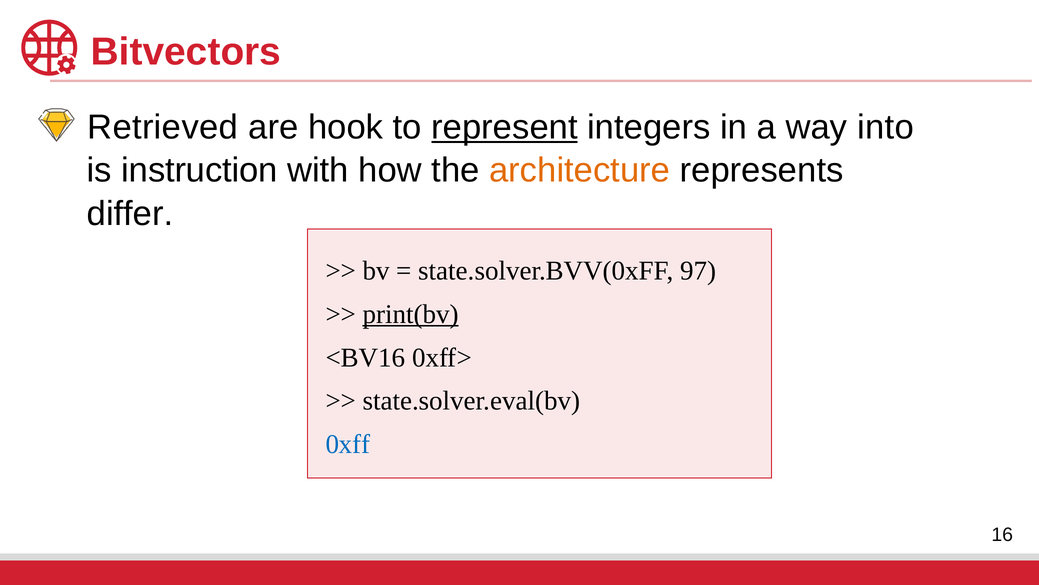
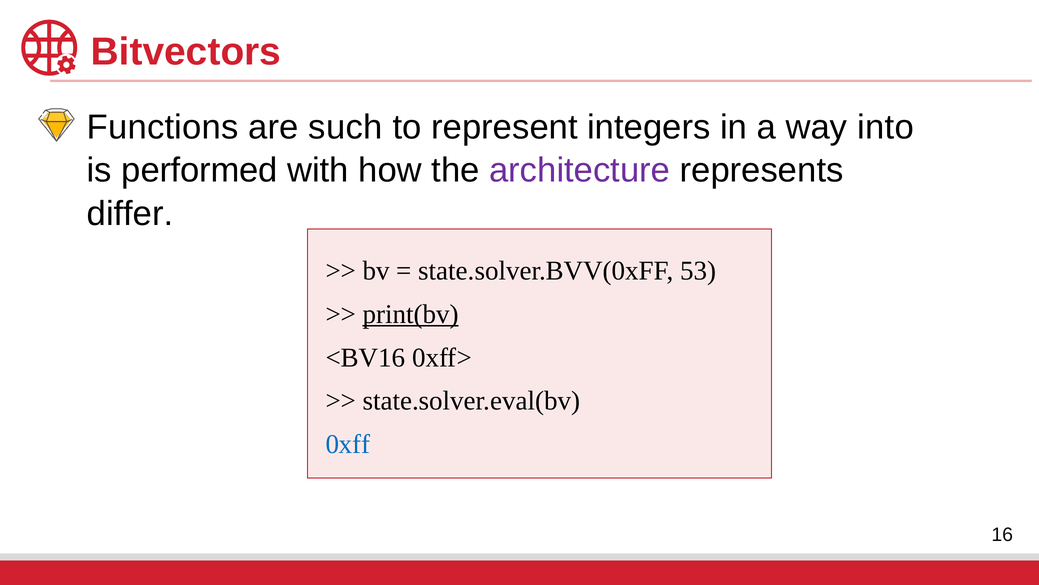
Retrieved: Retrieved -> Functions (163, 127)
hook: hook -> such (345, 127)
represent underline: present -> none (504, 127)
instruction: instruction -> performed (200, 170)
architecture colour: orange -> purple (580, 170)
97: 97 -> 53 (698, 271)
